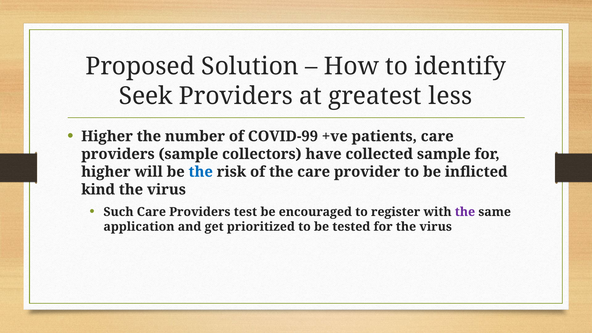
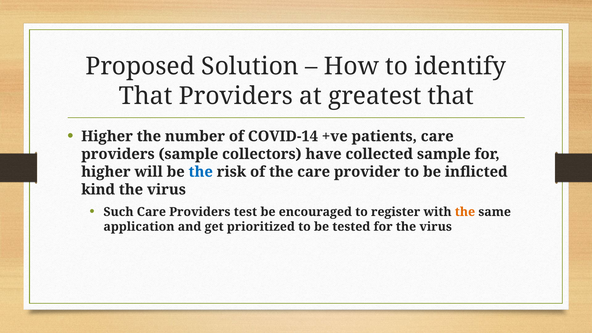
Seek: Seek -> That (146, 96)
greatest less: less -> that (451, 96)
COVID-99: COVID-99 -> COVID-14 (283, 136)
the colour: purple -> orange (465, 212)
